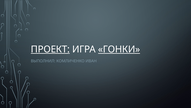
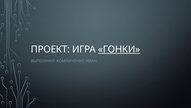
ПРОЕКТ underline: present -> none (50, 49)
